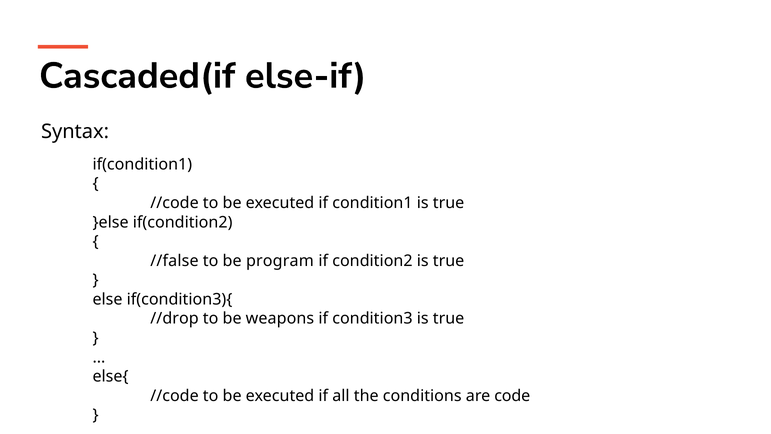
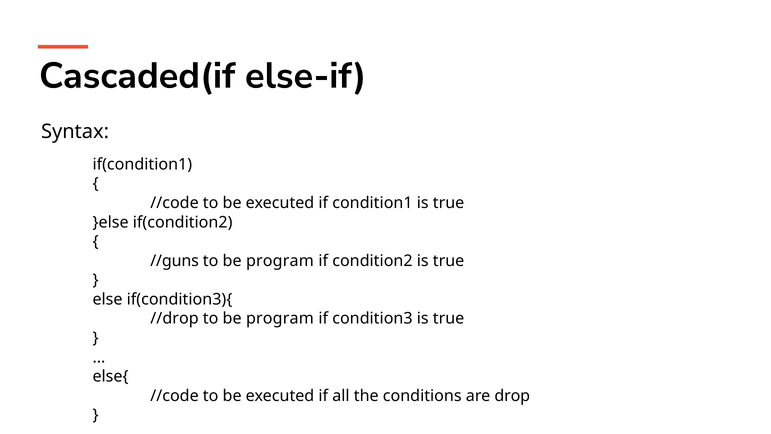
//false: //false -> //guns (175, 261)
weapons: weapons -> program (280, 318)
code: code -> drop (512, 396)
